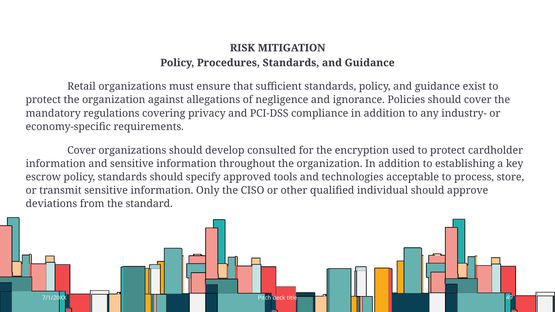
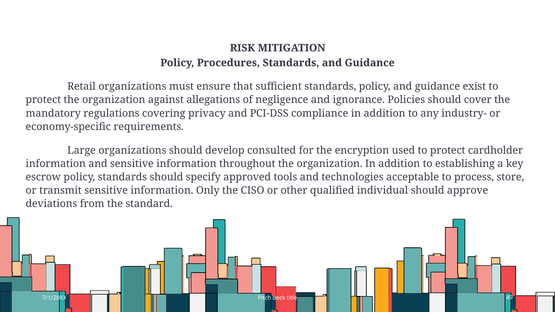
Cover: Cover -> Large (81, 150)
